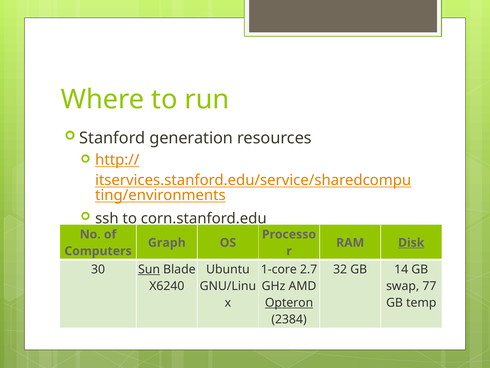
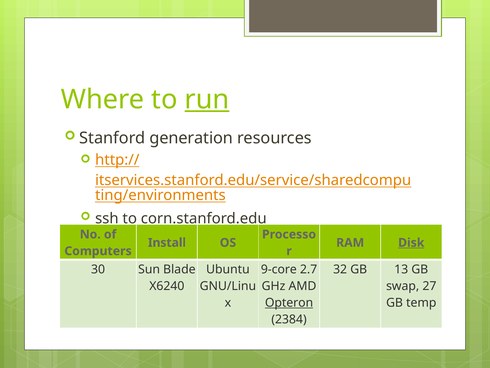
run underline: none -> present (207, 99)
Graph: Graph -> Install (167, 242)
Sun underline: present -> none (149, 269)
1-core: 1-core -> 9-core (279, 269)
14: 14 -> 13 (401, 269)
77: 77 -> 27 (429, 286)
